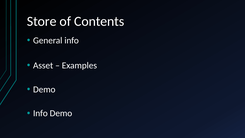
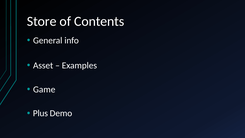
Demo: Demo -> Game (44, 89)
Info: Info -> Plus (40, 113)
